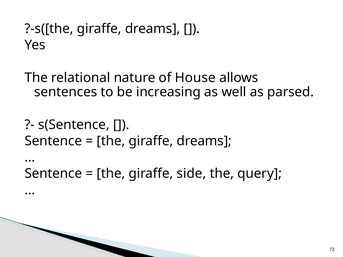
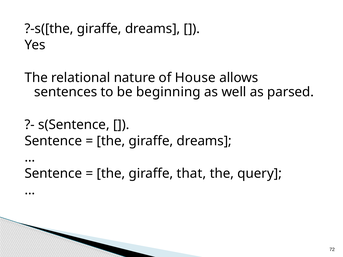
increasing: increasing -> beginning (168, 92)
side: side -> that (191, 174)
